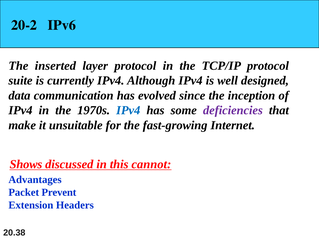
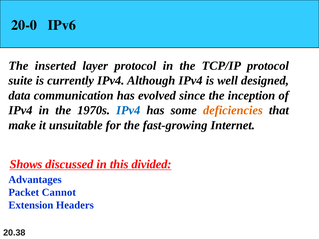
20-2: 20-2 -> 20-0 (24, 25)
deficiencies colour: purple -> orange (233, 110)
cannot: cannot -> divided (151, 164)
Prevent: Prevent -> Cannot (59, 193)
